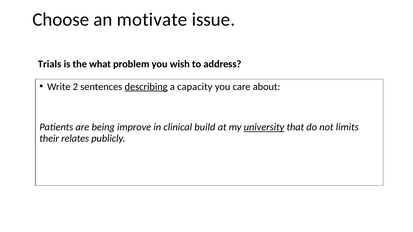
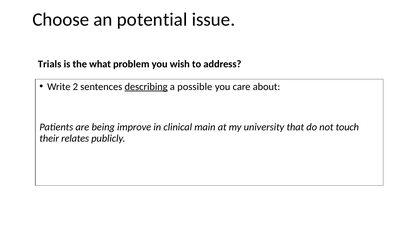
motivate: motivate -> potential (152, 20)
capacity: capacity -> possible (195, 87)
build: build -> main (205, 127)
university underline: present -> none (264, 127)
limits: limits -> touch (347, 127)
